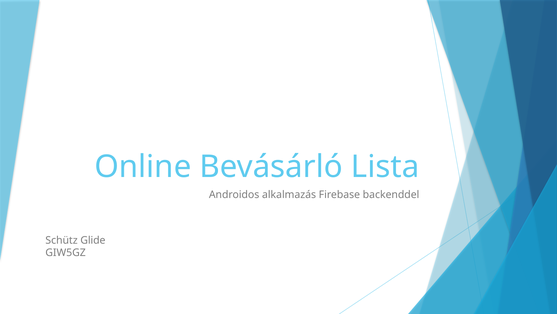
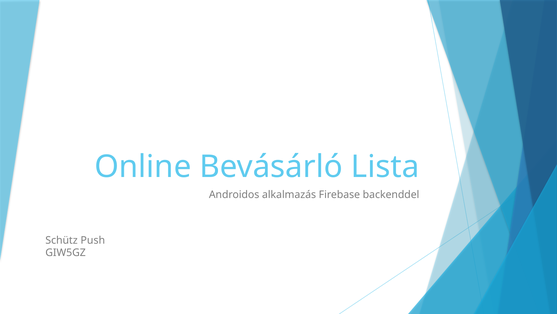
Glide: Glide -> Push (93, 240)
